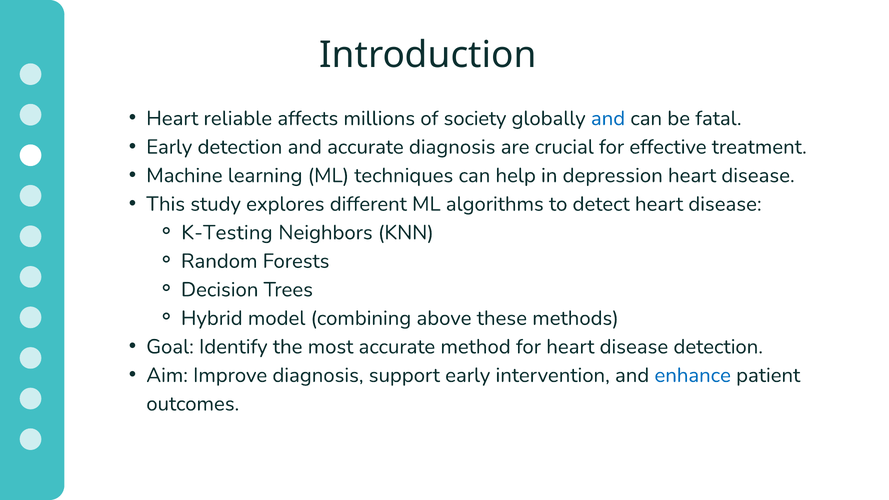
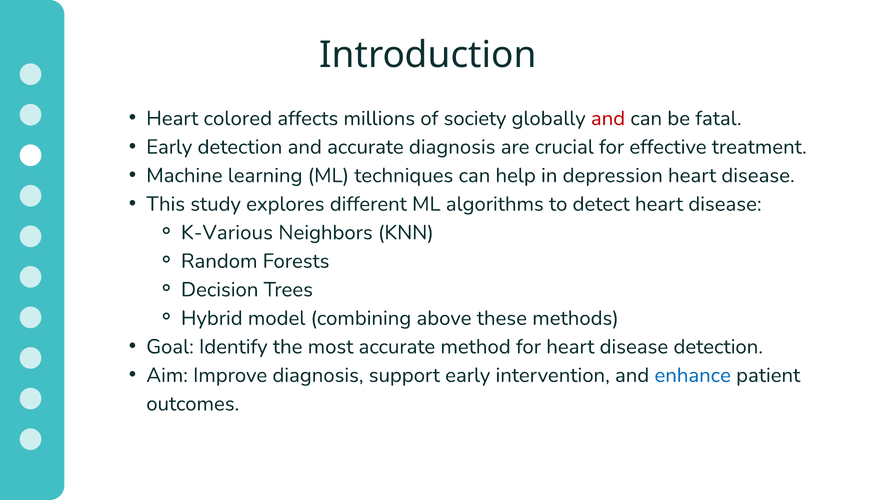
reliable: reliable -> colored (238, 118)
and colour: blue -> red (608, 118)
K-Testing: K-Testing -> K-Various (227, 233)
